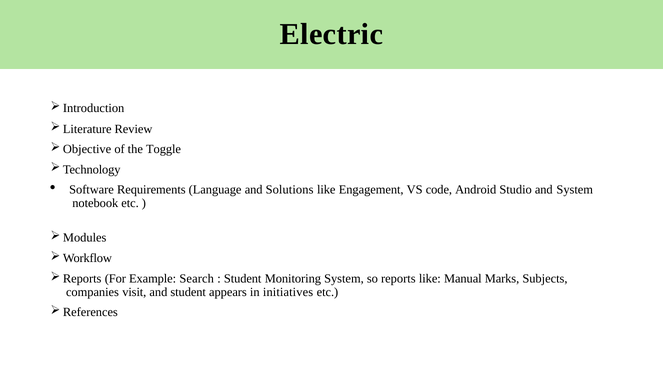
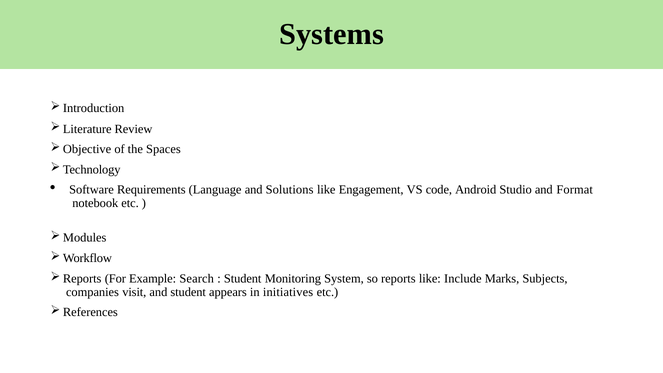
Electric: Electric -> Systems (332, 34)
Toggle: Toggle -> Spaces (163, 149)
and System: System -> Format (575, 190)
Manual: Manual -> Include (463, 279)
